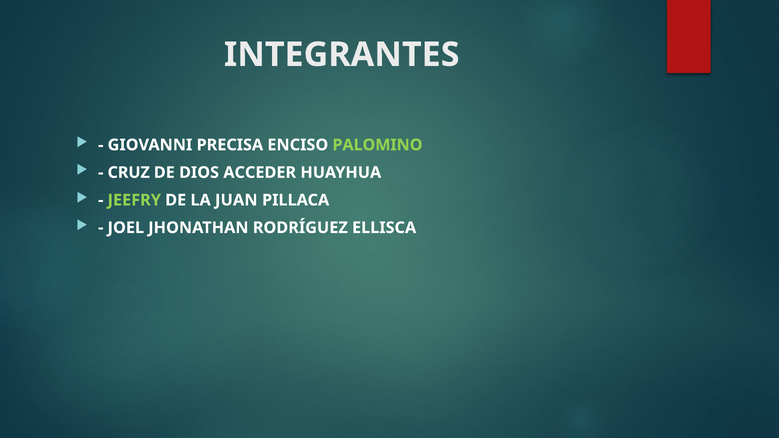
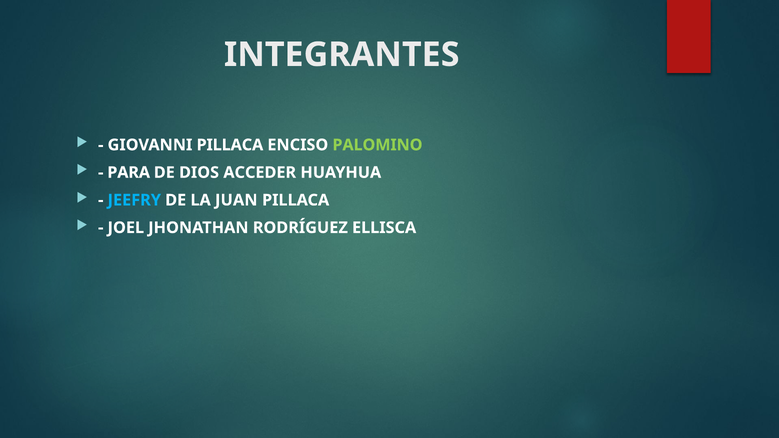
GIOVANNI PRECISA: PRECISA -> PILLACA (230, 145)
CRUZ: CRUZ -> PARA (129, 173)
JEEFRY colour: light green -> light blue (134, 200)
